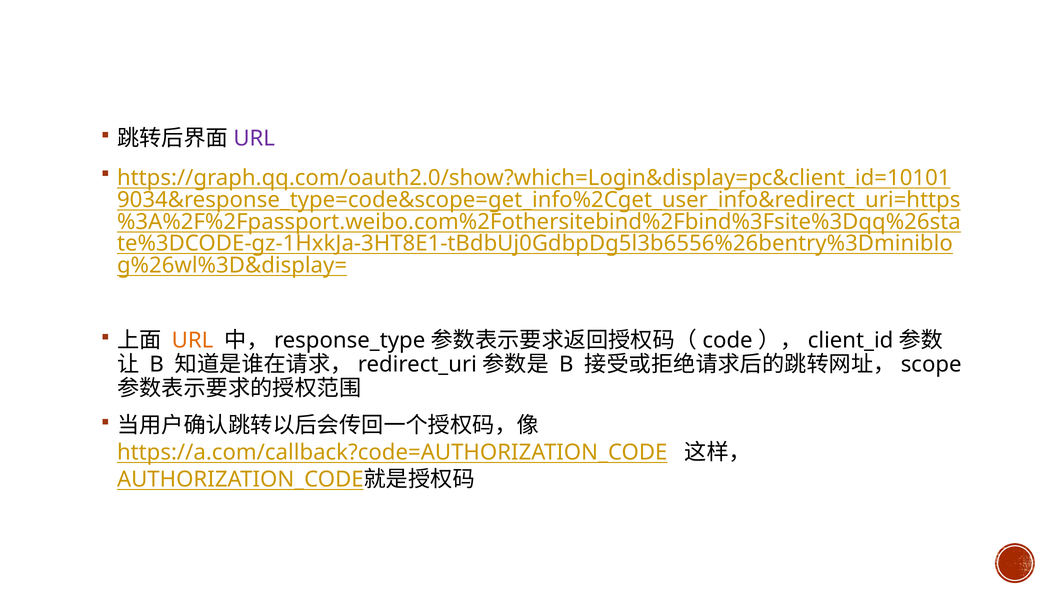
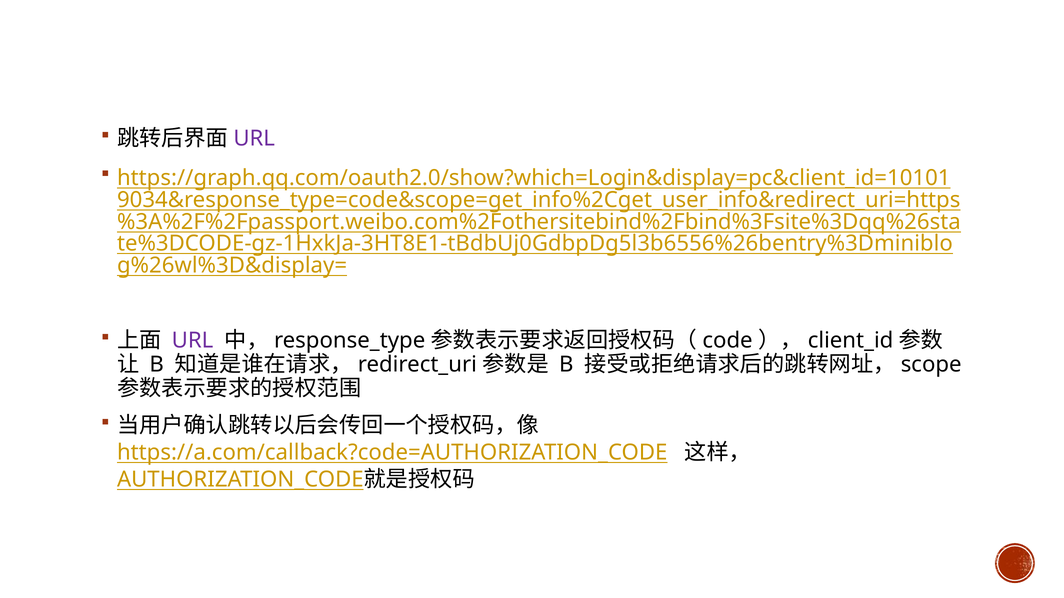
URL colour: orange -> purple (192, 341)
